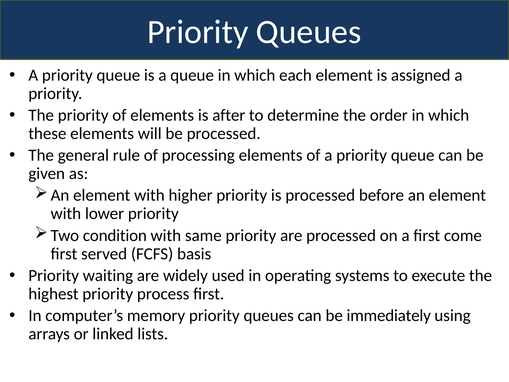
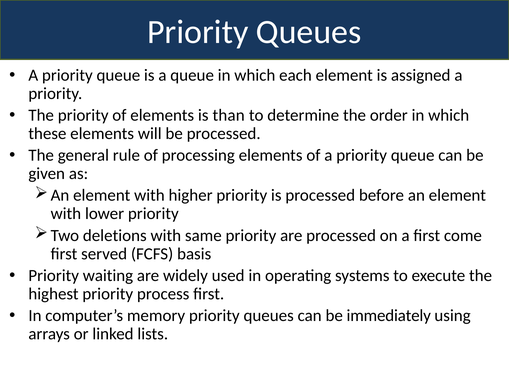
after: after -> than (229, 115)
condition: condition -> deletions (115, 235)
